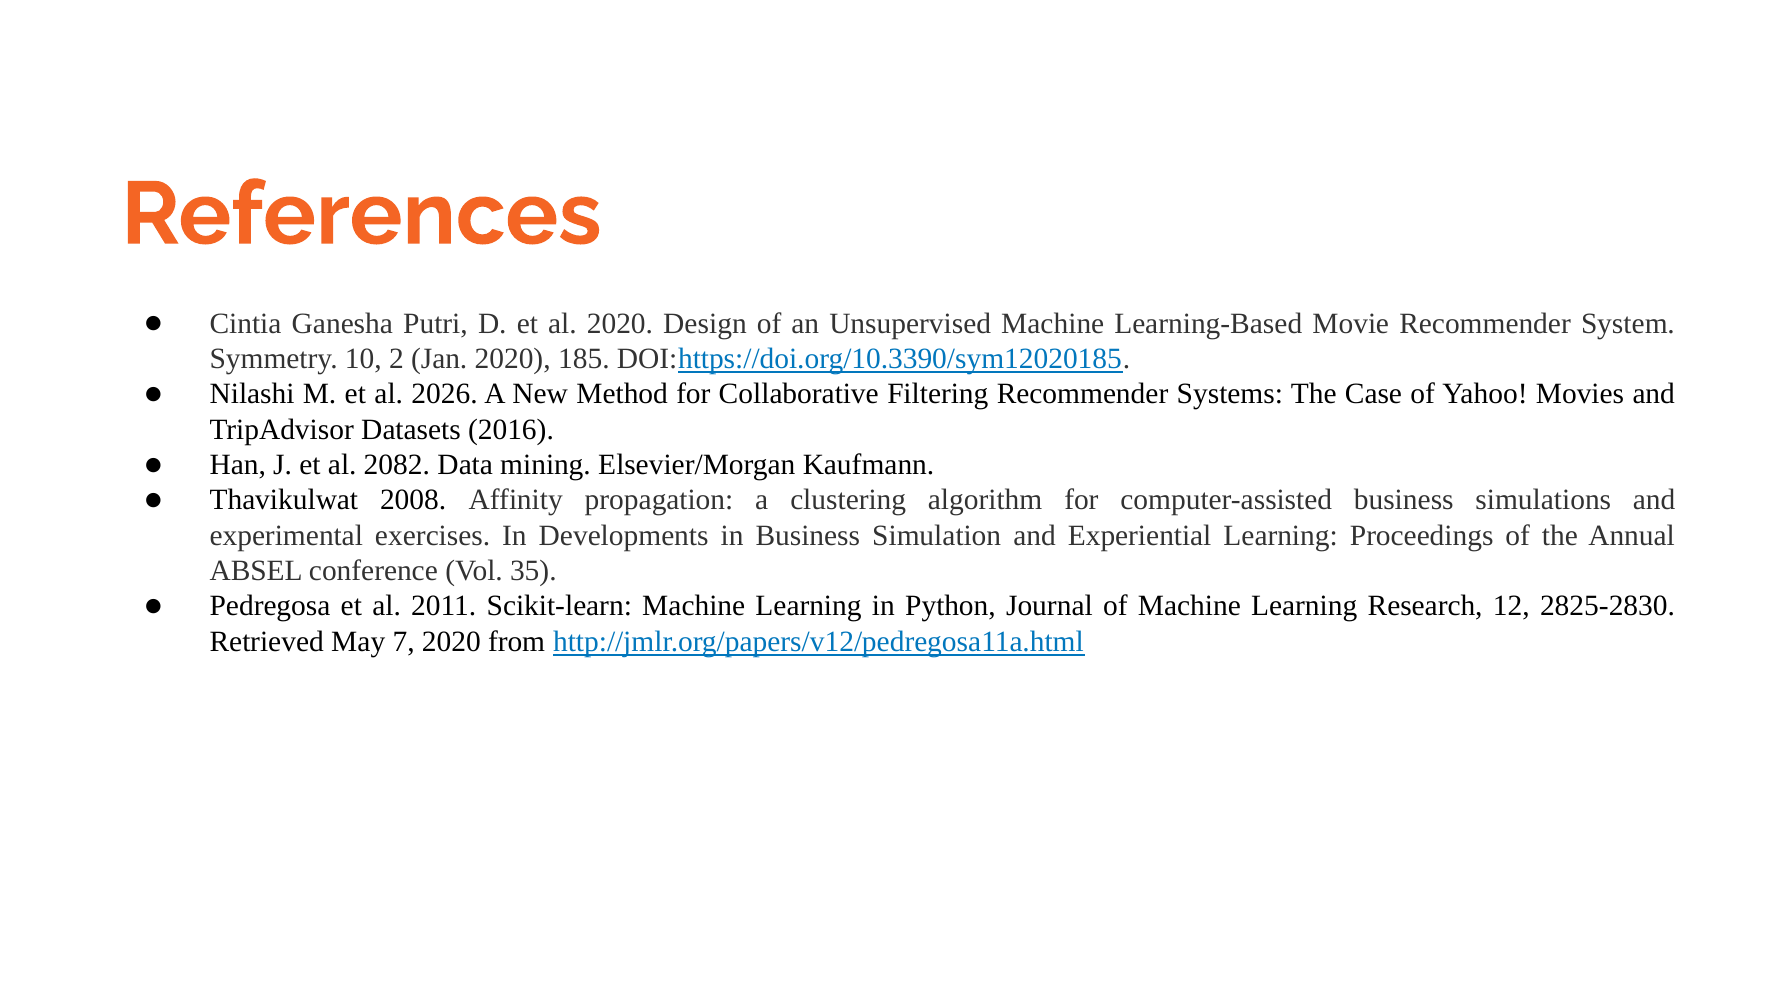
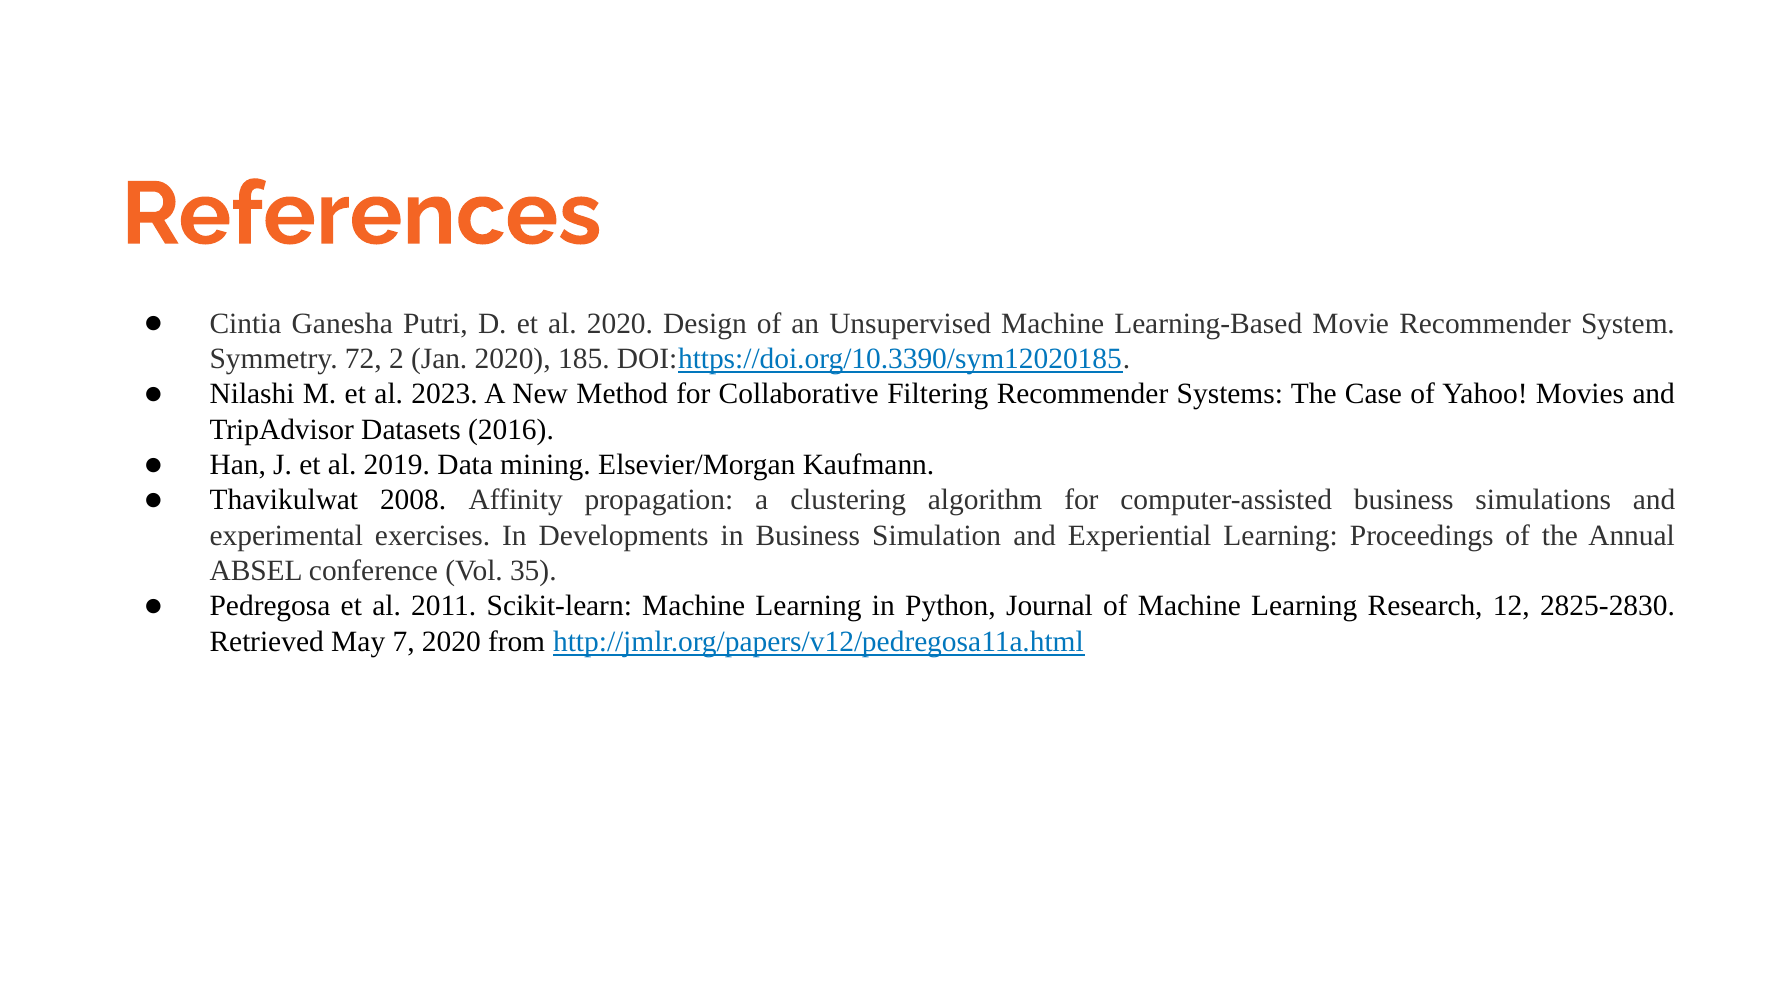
10: 10 -> 72 (363, 359)
2026: 2026 -> 2023 (445, 394)
2082: 2082 -> 2019 (397, 465)
